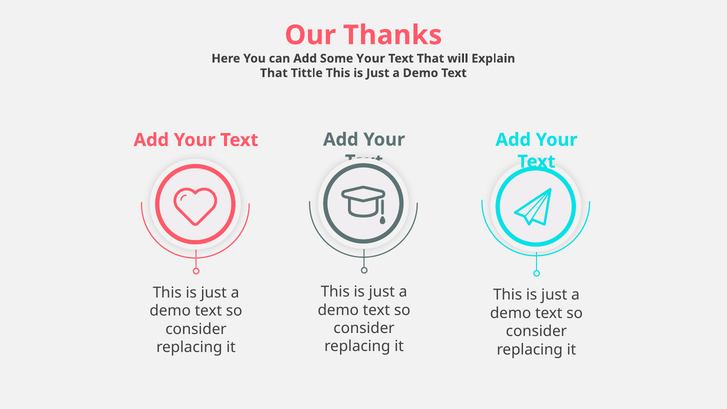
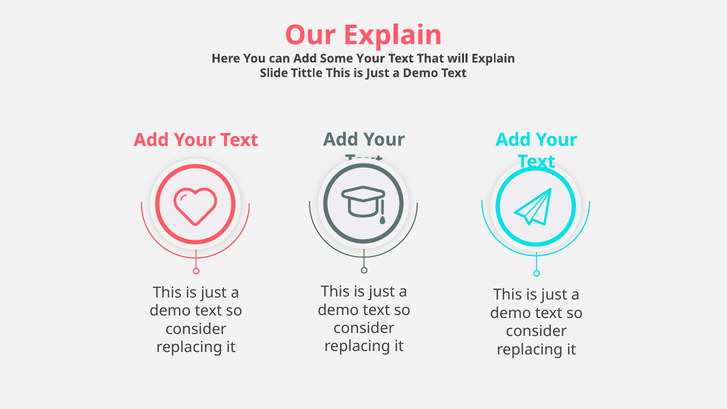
Our Thanks: Thanks -> Explain (393, 35)
That: That -> Slide (274, 73)
